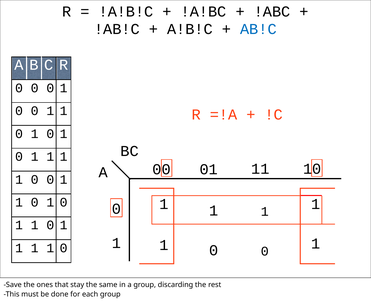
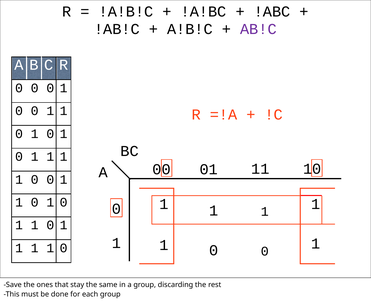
AB!C colour: blue -> purple (258, 29)
